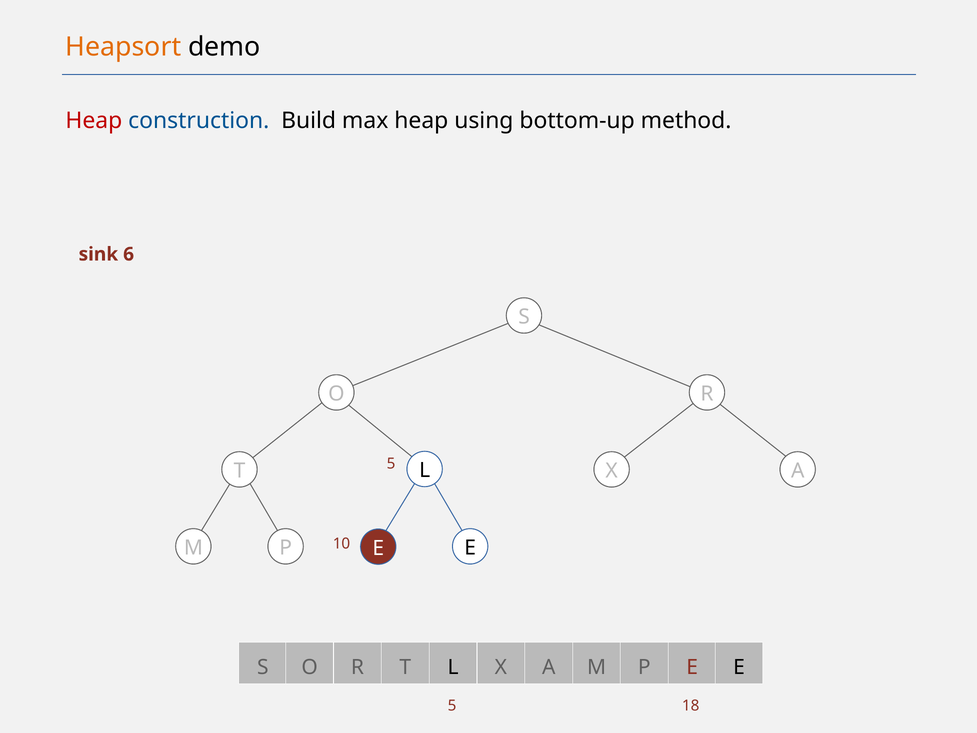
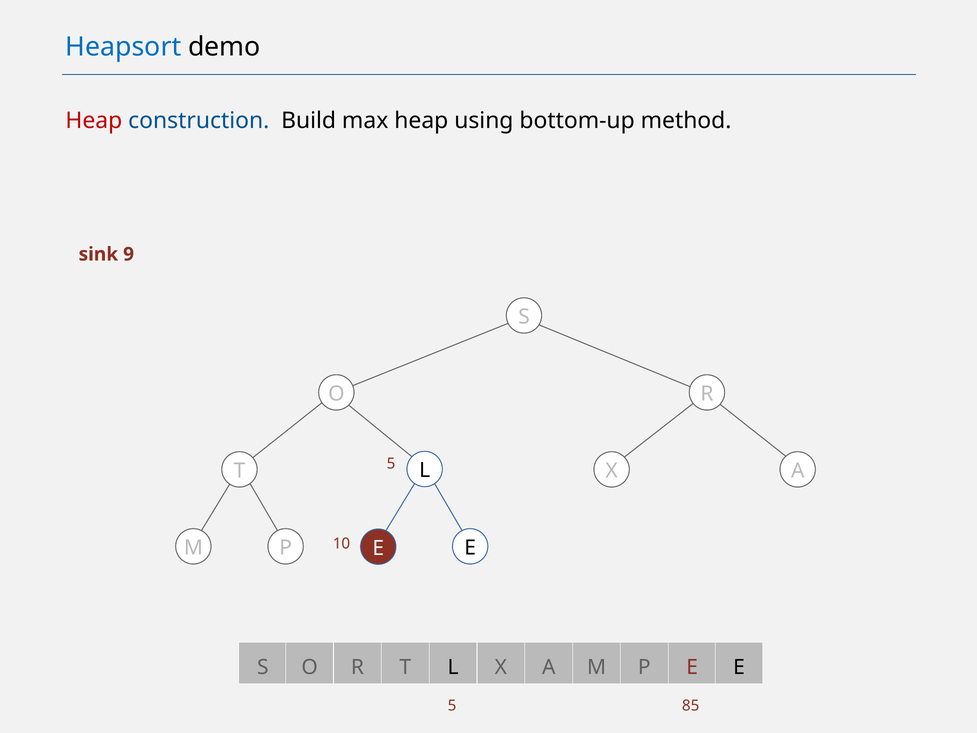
Heapsort colour: orange -> blue (123, 47)
6: 6 -> 9 (129, 254)
18: 18 -> 85 (691, 705)
